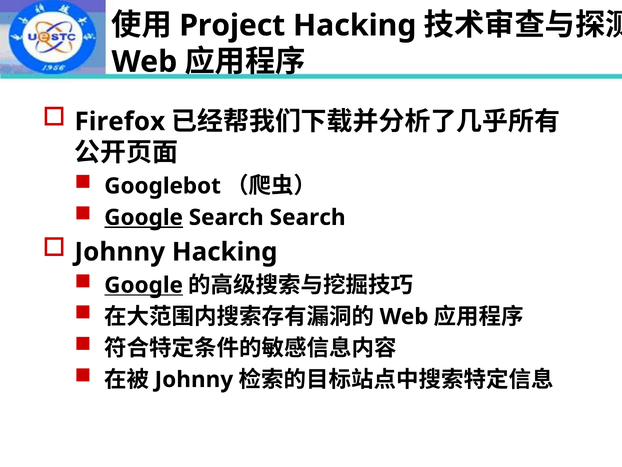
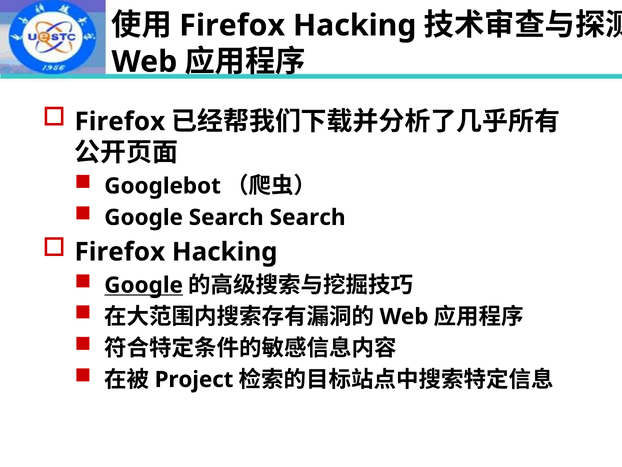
Project: Project -> Firefox (232, 25)
Google underline: present -> none (144, 217)
Johnny: Johnny -> Firefox (120, 252)
Johnny: Johnny -> Project (194, 379)
